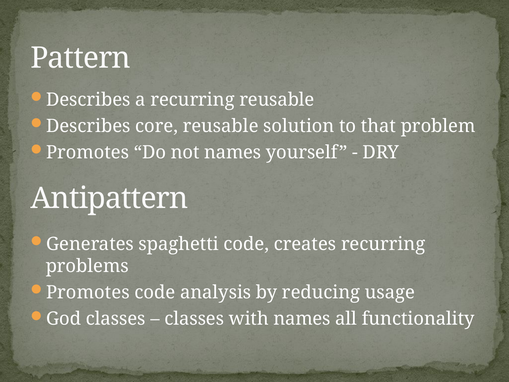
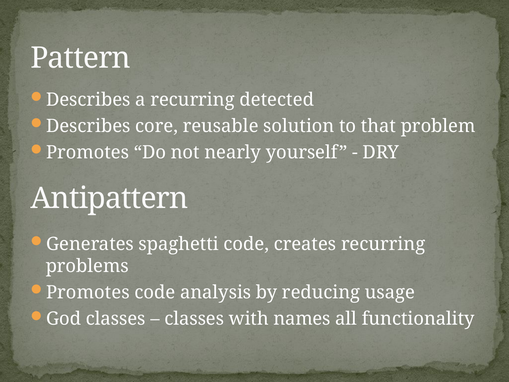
recurring reusable: reusable -> detected (277, 100)
not names: names -> nearly (233, 152)
